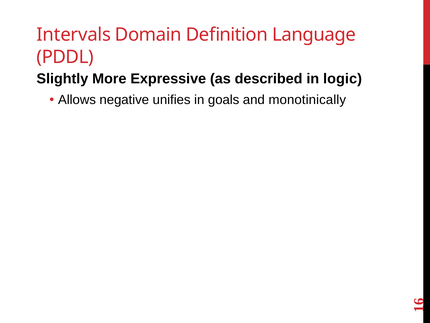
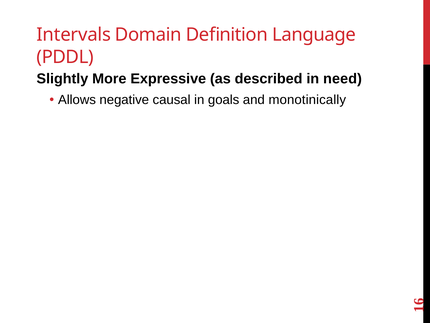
logic: logic -> need (343, 79)
unifies: unifies -> causal (172, 100)
